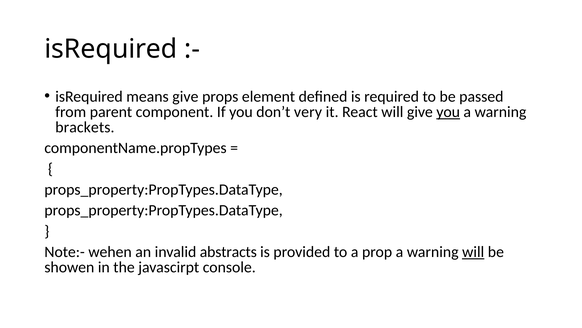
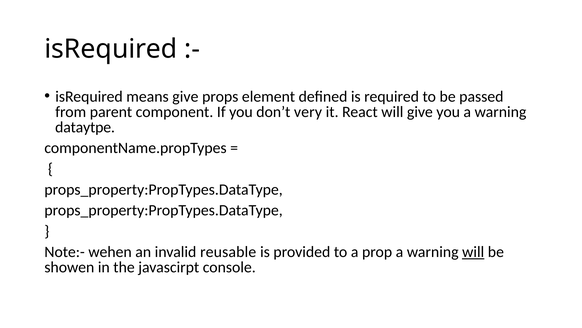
you underline: present -> none (448, 112)
brackets: brackets -> dataytpe (85, 127)
abstracts: abstracts -> reusable (228, 252)
